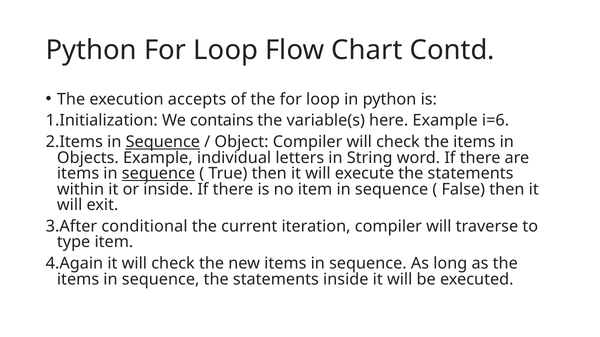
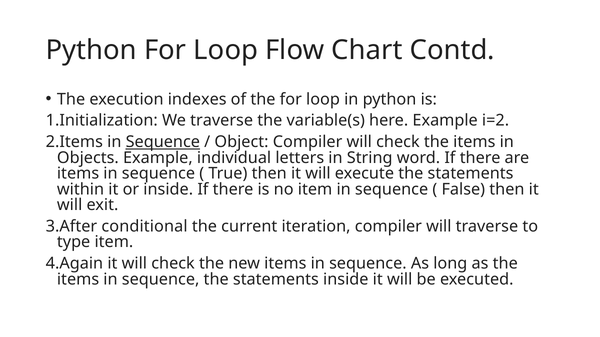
accepts: accepts -> indexes (197, 99)
We contains: contains -> traverse (222, 121)
i=6: i=6 -> i=2 (496, 121)
sequence underline: present -> none (158, 174)
